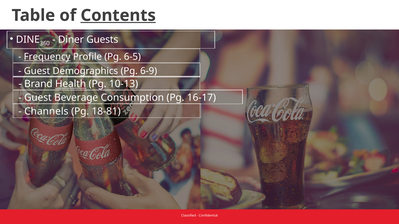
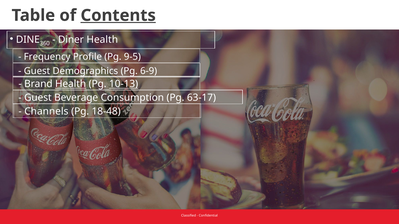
Diner Guests: Guests -> Health (102, 40)
Frequency underline: present -> none (47, 57)
6-5: 6-5 -> 9-5 (132, 57)
10-13 underline: none -> present (124, 84)
16-17: 16-17 -> 63-17 (201, 98)
18-81: 18-81 -> 18-48 (106, 112)
